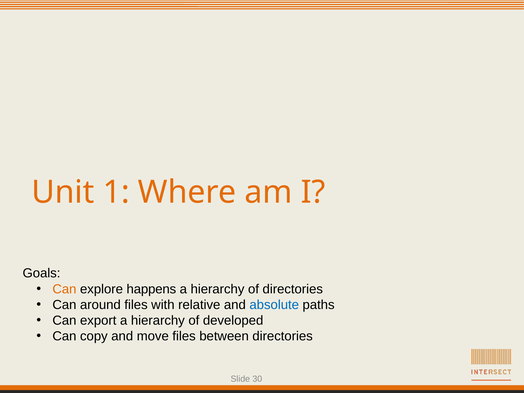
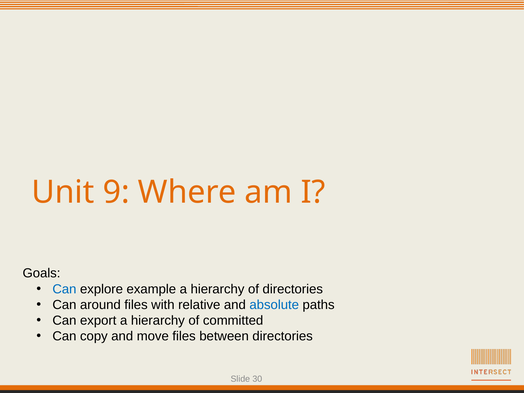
1: 1 -> 9 (116, 192)
Can colour: orange -> blue (64, 289)
happens: happens -> example (151, 289)
developed: developed -> committed (233, 320)
